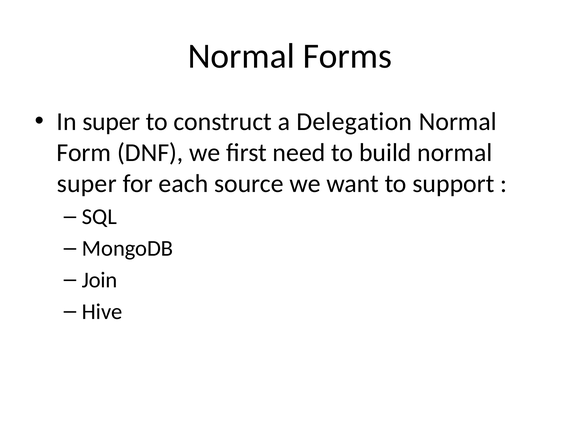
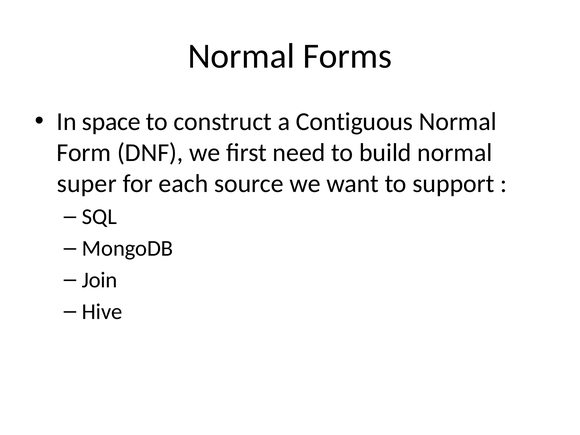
In super: super -> space (111, 122)
Delegation: Delegation -> Contiguous (354, 122)
